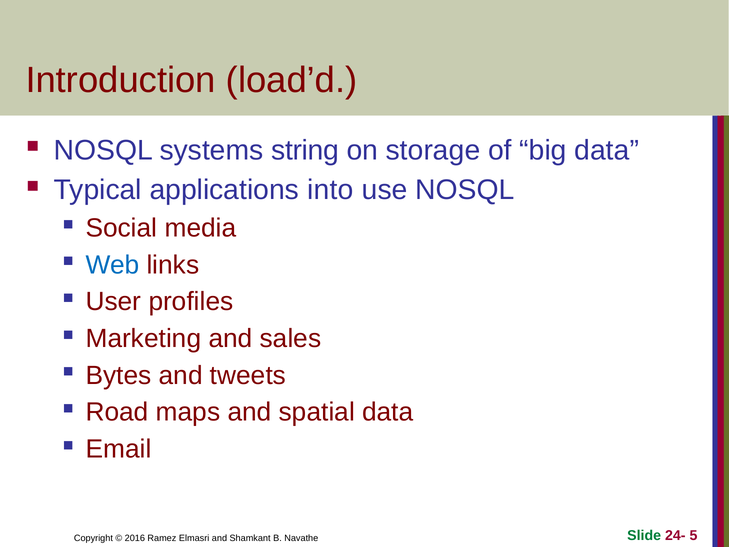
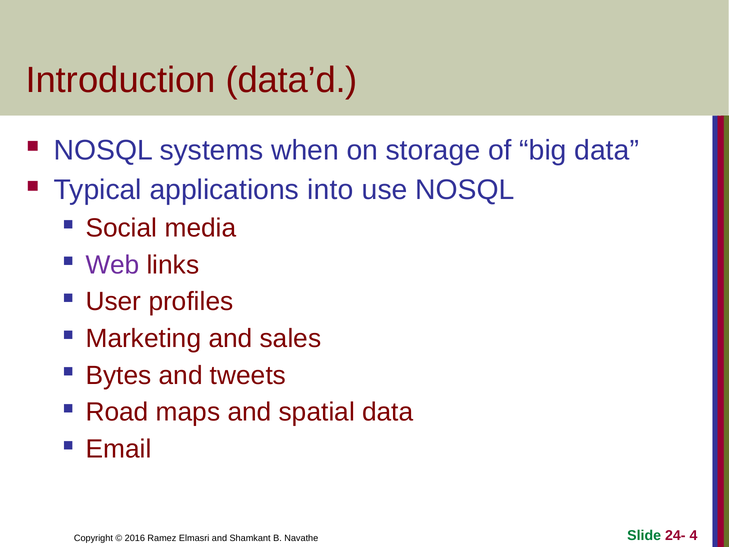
load’d: load’d -> data’d (292, 80)
string: string -> when (305, 150)
Web colour: blue -> purple (113, 265)
5: 5 -> 4 (693, 536)
